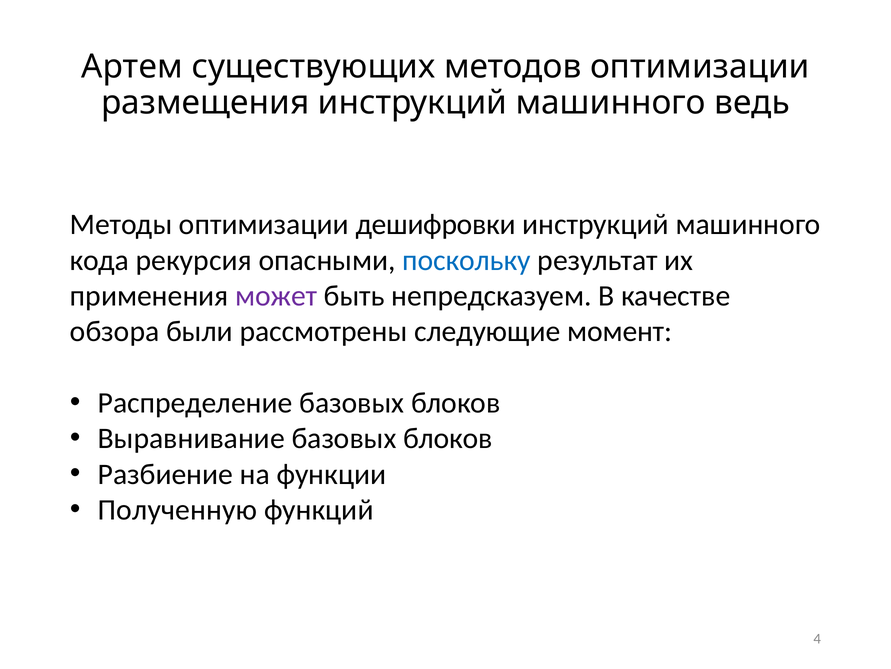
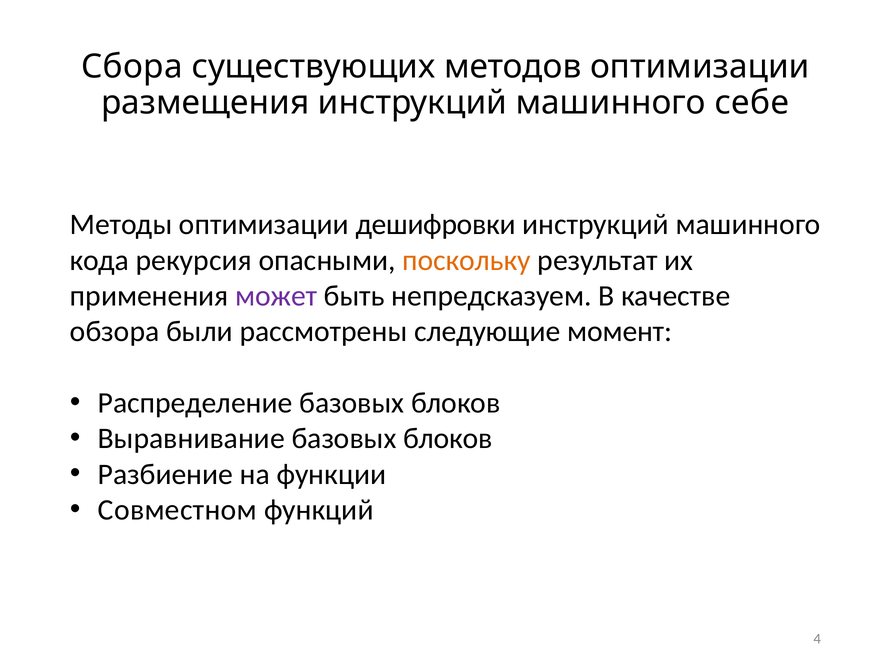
Артем: Артем -> Сбора (132, 67)
ведь: ведь -> себе (752, 103)
поскольку colour: blue -> orange (467, 260)
Полученную: Полученную -> Совместном (177, 509)
